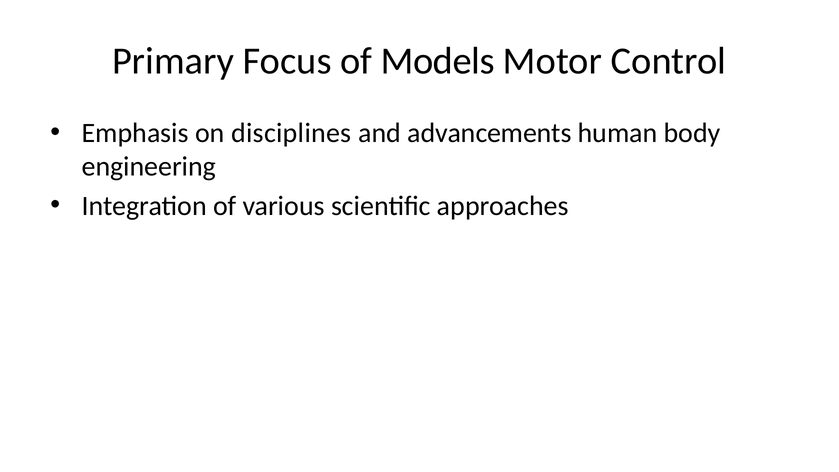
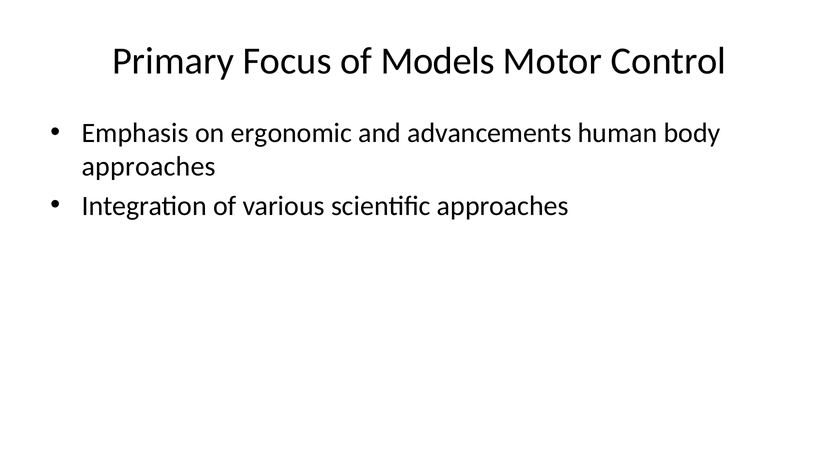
disciplines: disciplines -> ergonomic (291, 133)
engineering: engineering -> approaches (149, 167)
